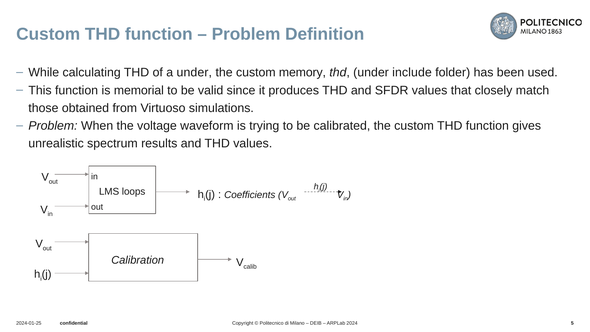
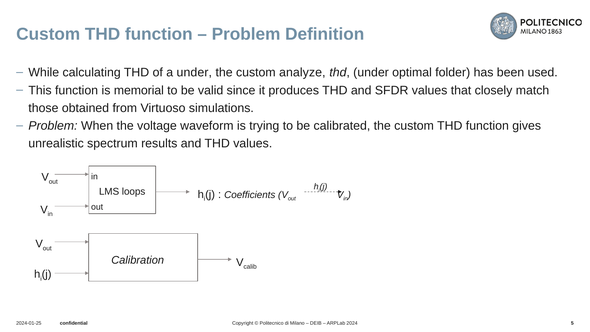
memory: memory -> analyze (302, 73)
include: include -> optimal (412, 73)
